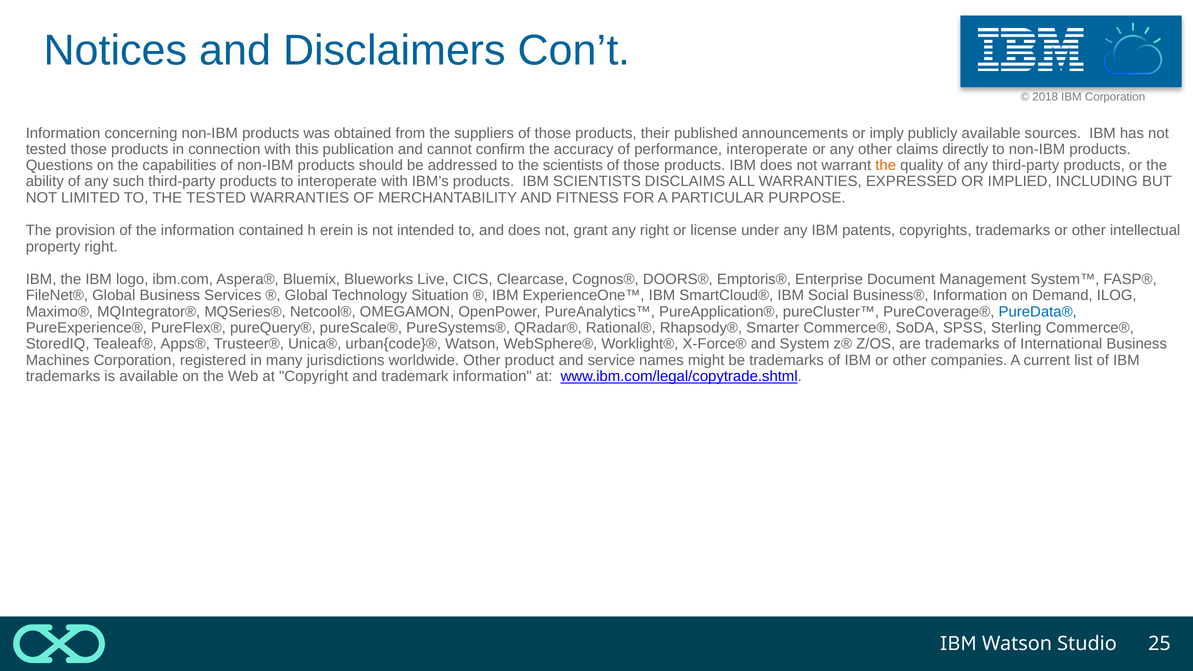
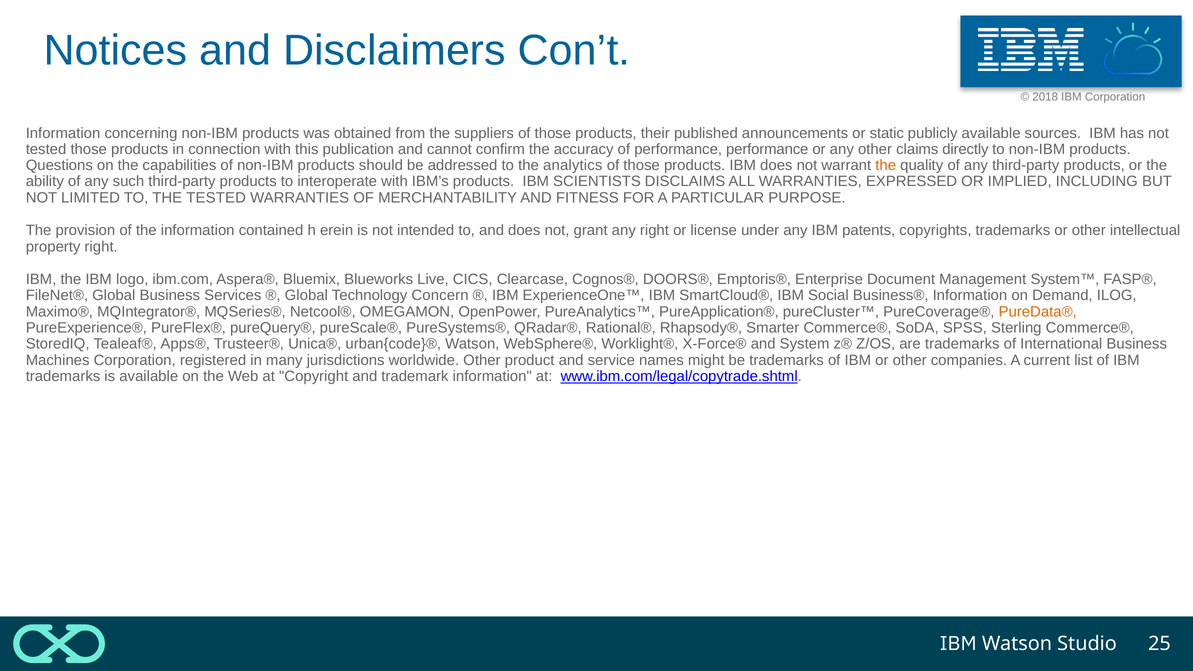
imply: imply -> static (887, 133)
performance interoperate: interoperate -> performance (767, 149)
the scientists: scientists -> analytics (573, 165)
Situation: Situation -> Concern (440, 296)
PureData® colour: blue -> orange (1038, 312)
